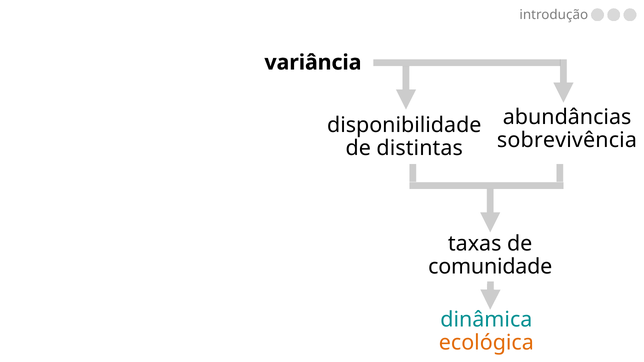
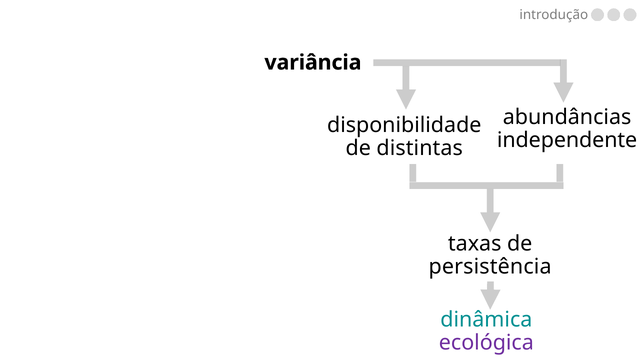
sobrevivência: sobrevivência -> independente (567, 140)
comunidade: comunidade -> persistência (490, 267)
ecológica colour: orange -> purple (486, 343)
